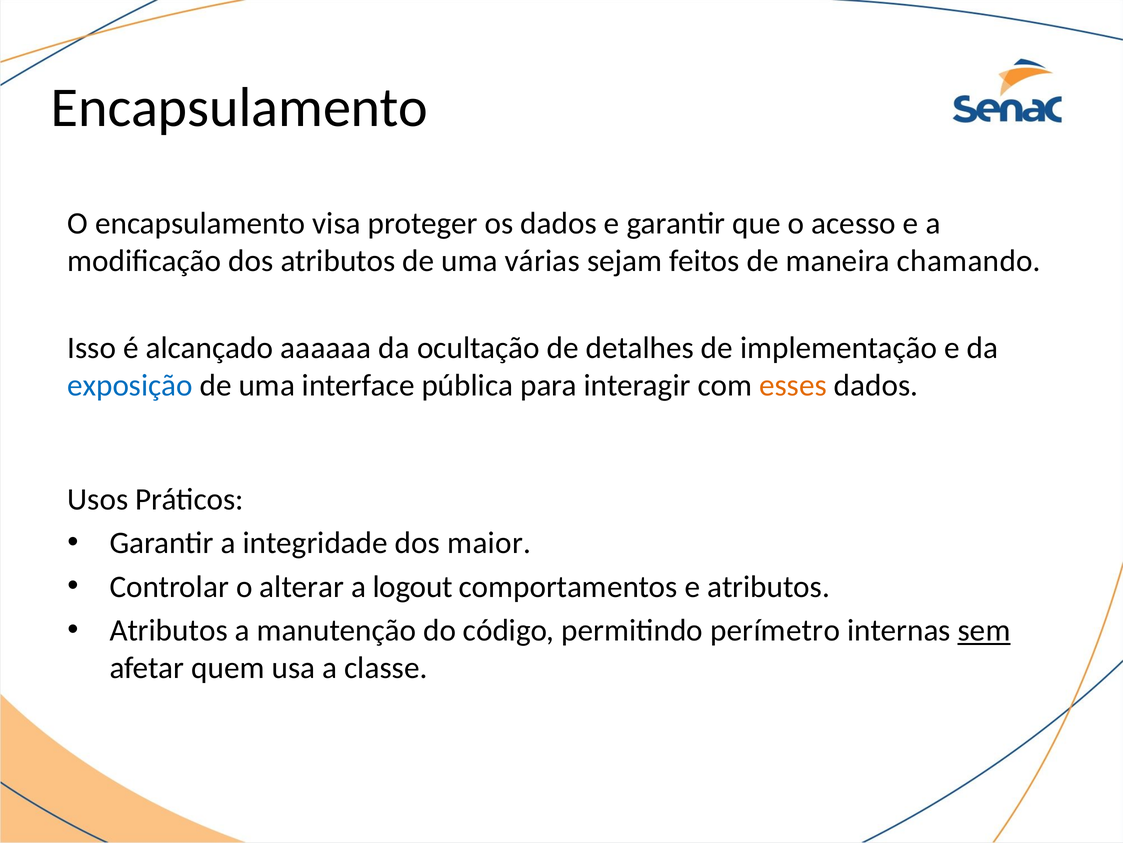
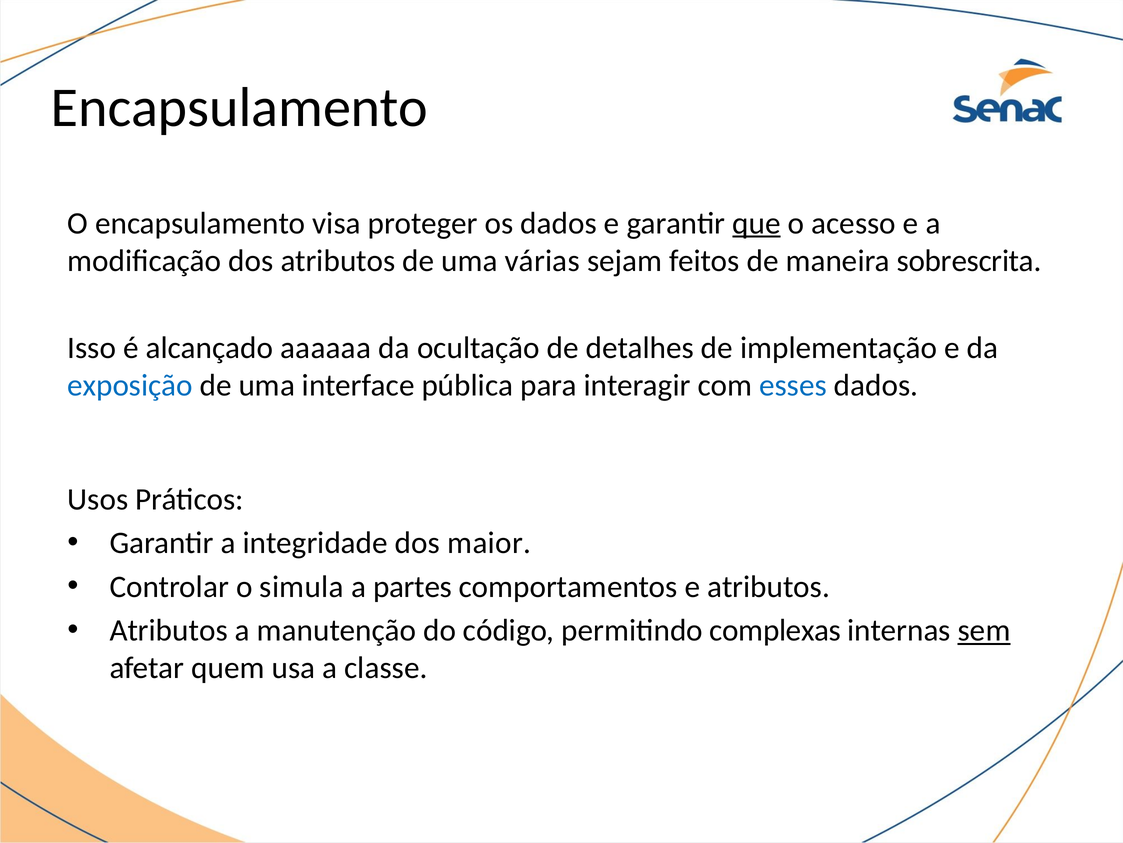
que underline: none -> present (757, 223)
chamando: chamando -> sobrescrita (969, 261)
esses colour: orange -> blue (793, 385)
alterar: alterar -> simula (302, 586)
logout: logout -> partes (413, 586)
perímetro: perímetro -> complexas (775, 630)
